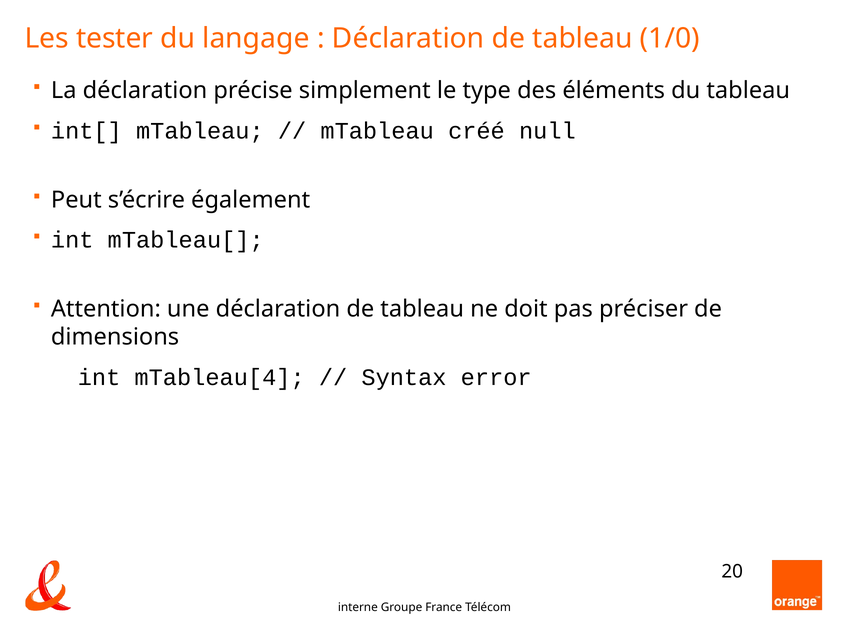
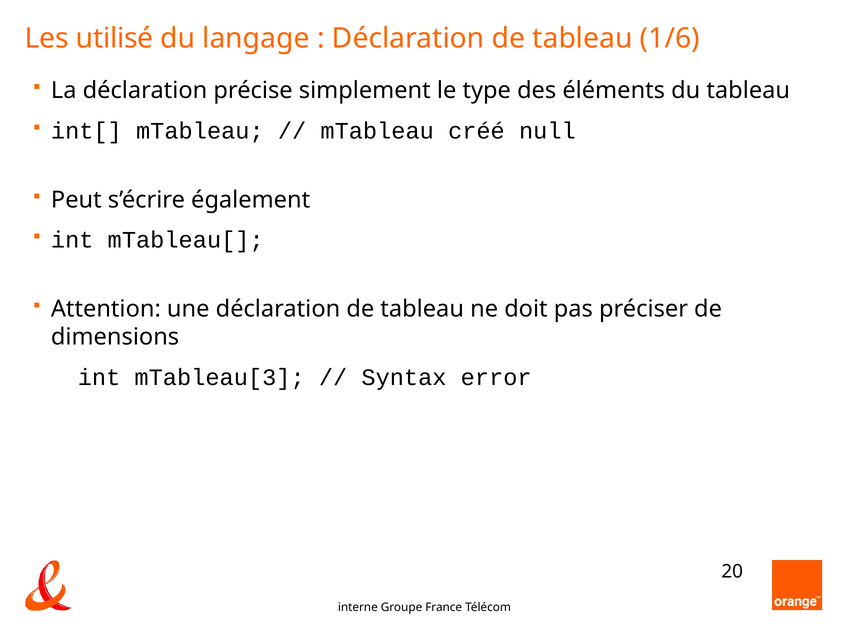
tester: tester -> utilisé (115, 39)
1/0: 1/0 -> 1/6 (670, 39)
mTableau[4: mTableau[4 -> mTableau[3 (220, 378)
